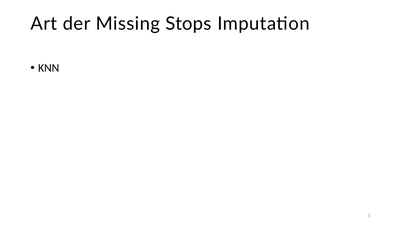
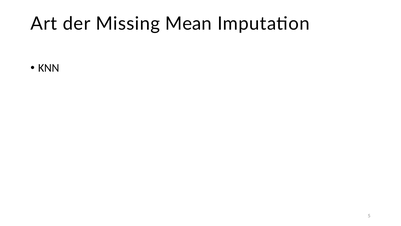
Stops: Stops -> Mean (188, 24)
